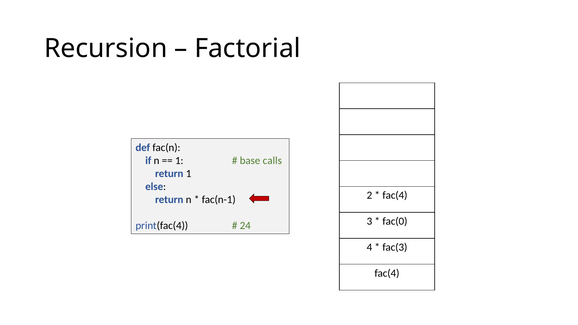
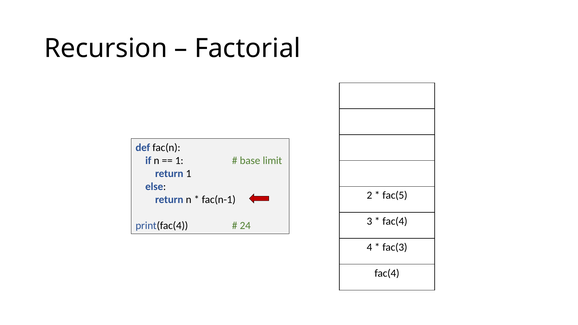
calls: calls -> limit (272, 161)
fac(4: fac(4 -> fac(5 (395, 195)
fac(0: fac(0 -> fac(4 (395, 221)
